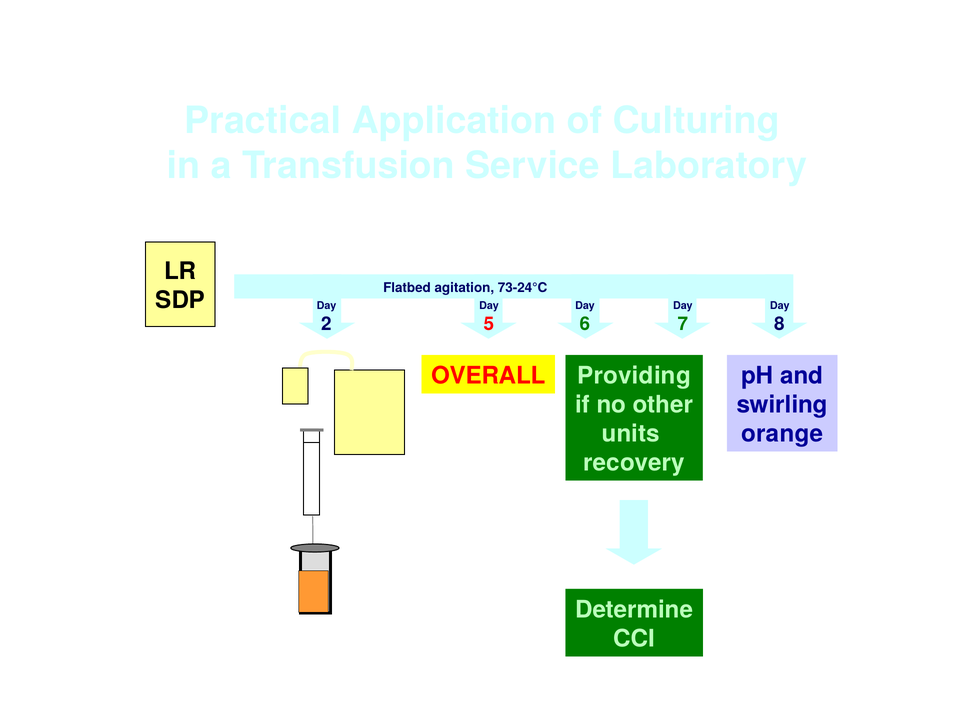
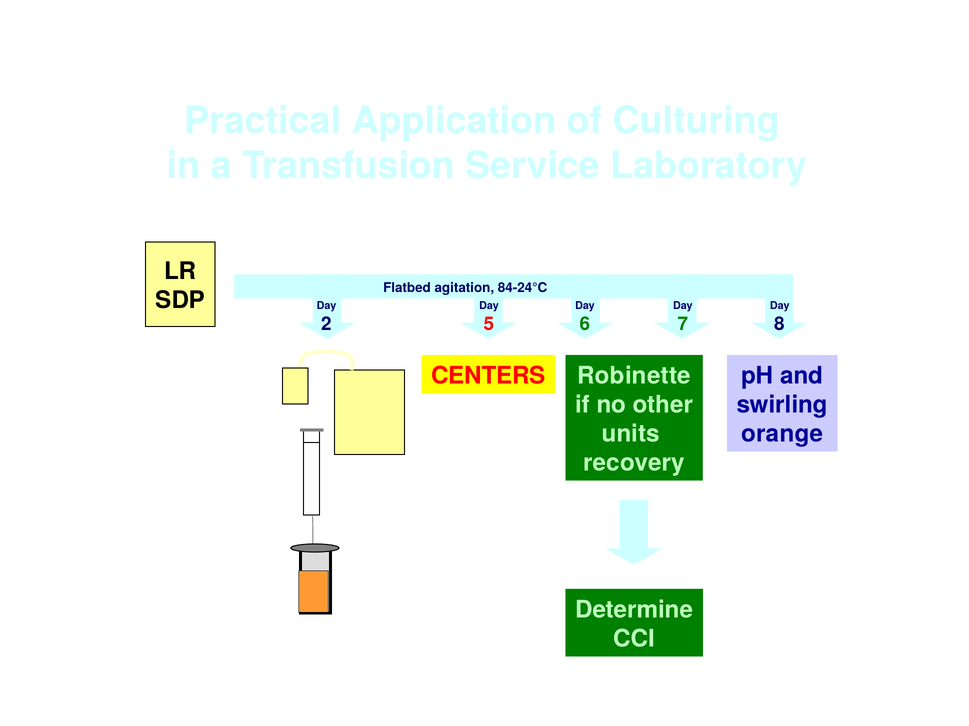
73-24°C: 73-24°C -> 84-24°C (523, 288)
OVERALL: OVERALL -> CENTERS (488, 376)
Providing: Providing -> Robinette (634, 376)
